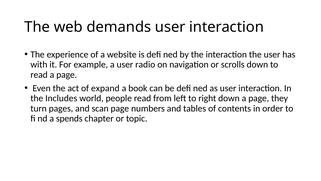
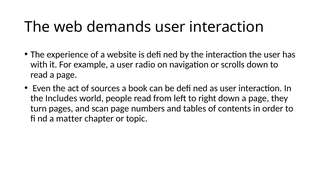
expand: expand -> sources (105, 88)
spends: spends -> matter (69, 118)
